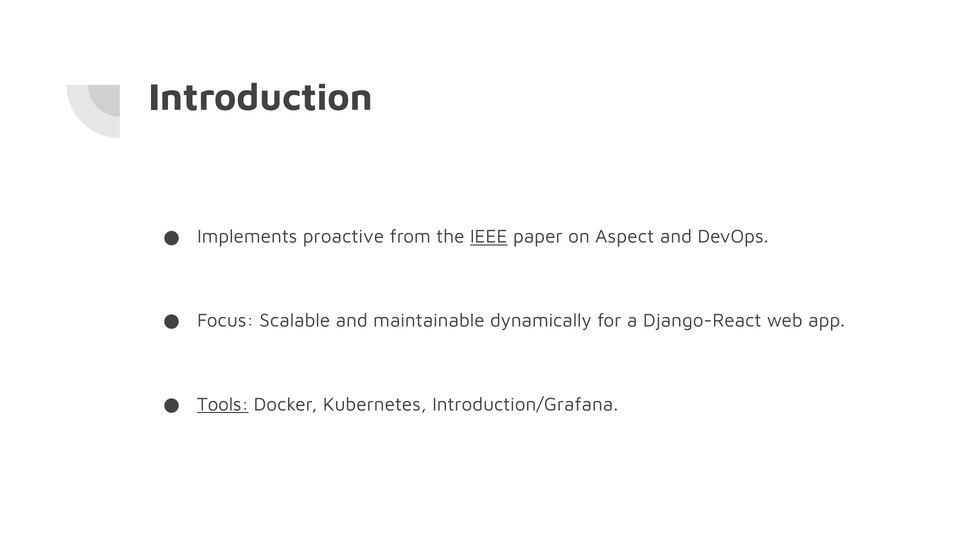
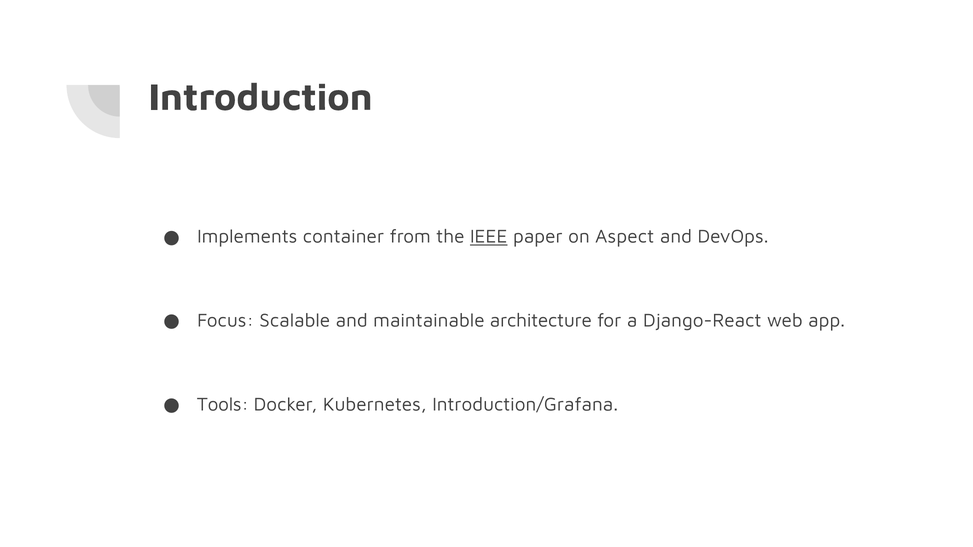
proactive: proactive -> container (343, 237)
dynamically: dynamically -> architecture (541, 321)
Tools underline: present -> none (223, 405)
